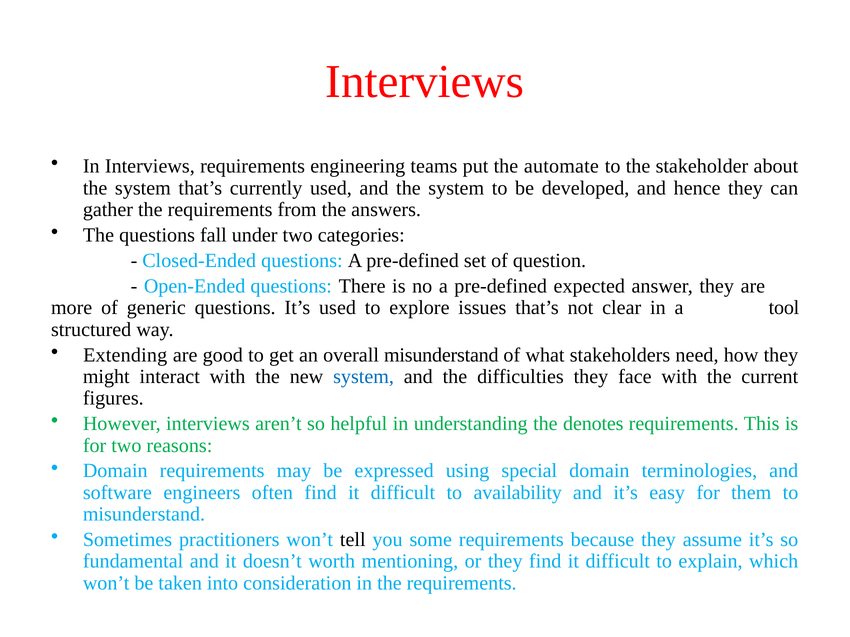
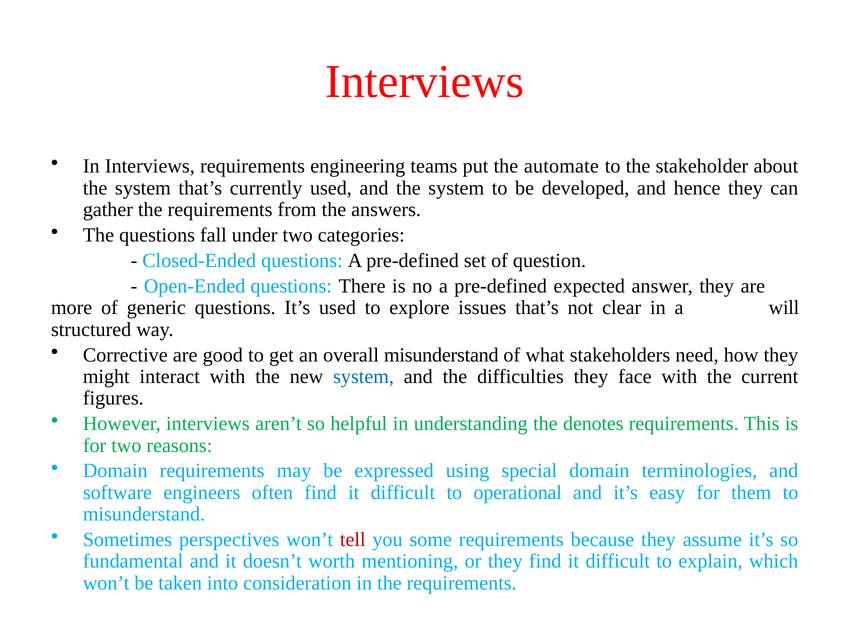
tool: tool -> will (784, 308)
Extending: Extending -> Corrective (125, 355)
availability: availability -> operational (518, 493)
practitioners: practitioners -> perspectives (229, 540)
tell colour: black -> red (353, 540)
